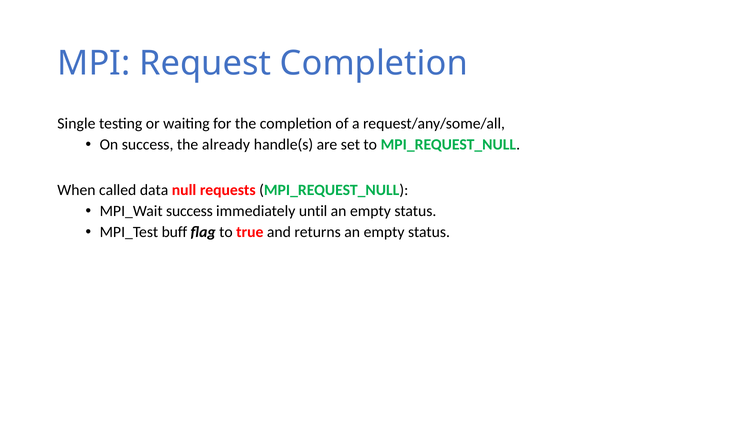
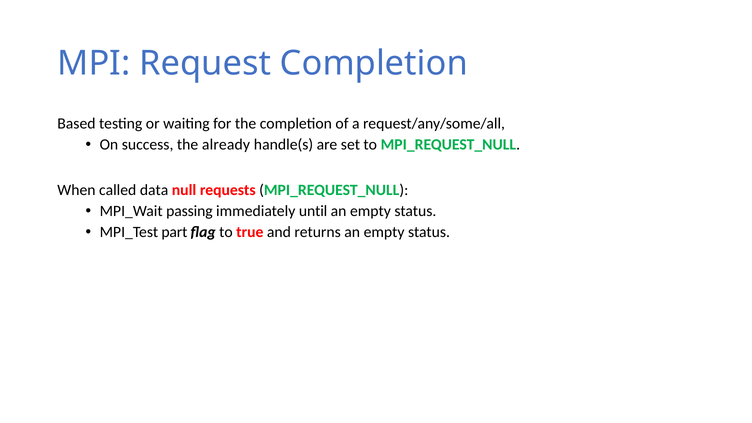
Single: Single -> Based (76, 124)
MPI_Wait success: success -> passing (189, 211)
buff: buff -> part (174, 232)
